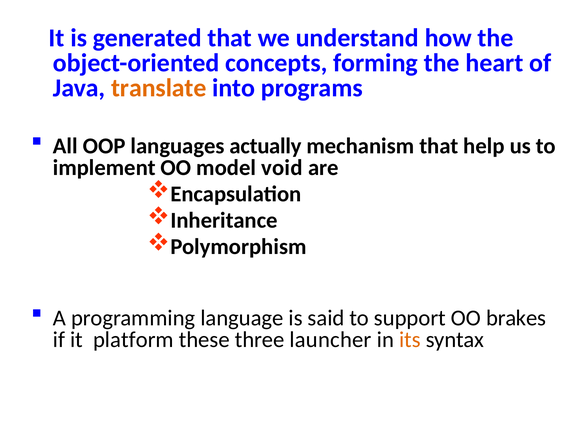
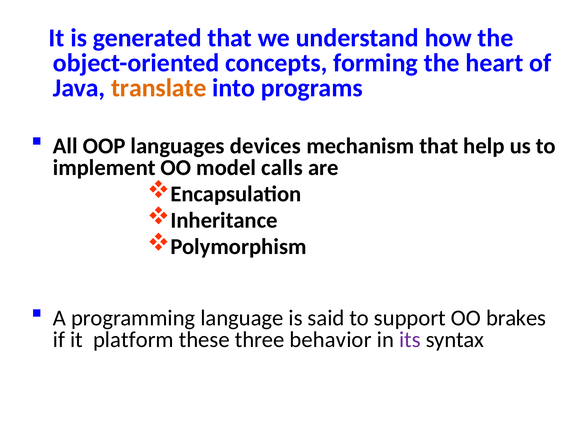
actually: actually -> devices (265, 146)
void: void -> calls (282, 168)
launcher: launcher -> behavior (331, 340)
its colour: orange -> purple (410, 340)
